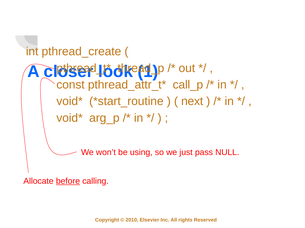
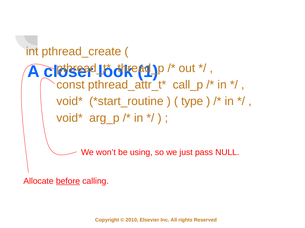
next: next -> type (192, 102)
